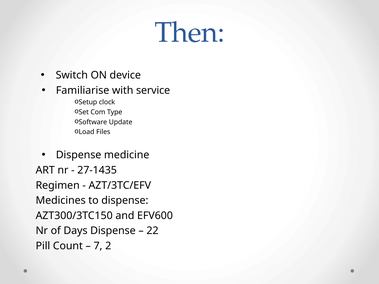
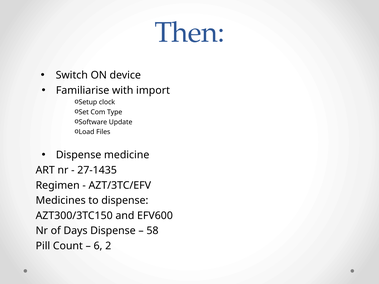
service: service -> import (153, 90)
22: 22 -> 58 (152, 231)
7: 7 -> 6 (98, 246)
